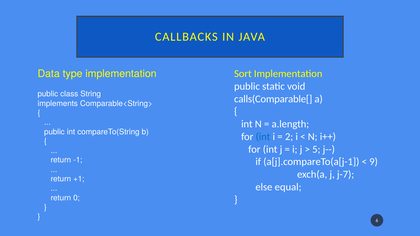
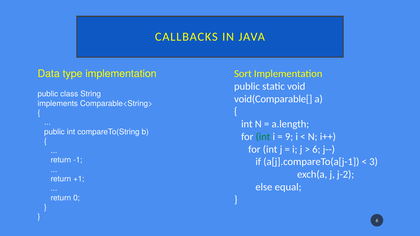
calls(Comparable[: calls(Comparable[ -> void(Comparable[ (273, 99)
int colour: blue -> green (263, 137)
2: 2 -> 9 (289, 137)
5: 5 -> 6 (316, 149)
9: 9 -> 3 (374, 162)
j-7: j-7 -> j-2 (346, 175)
